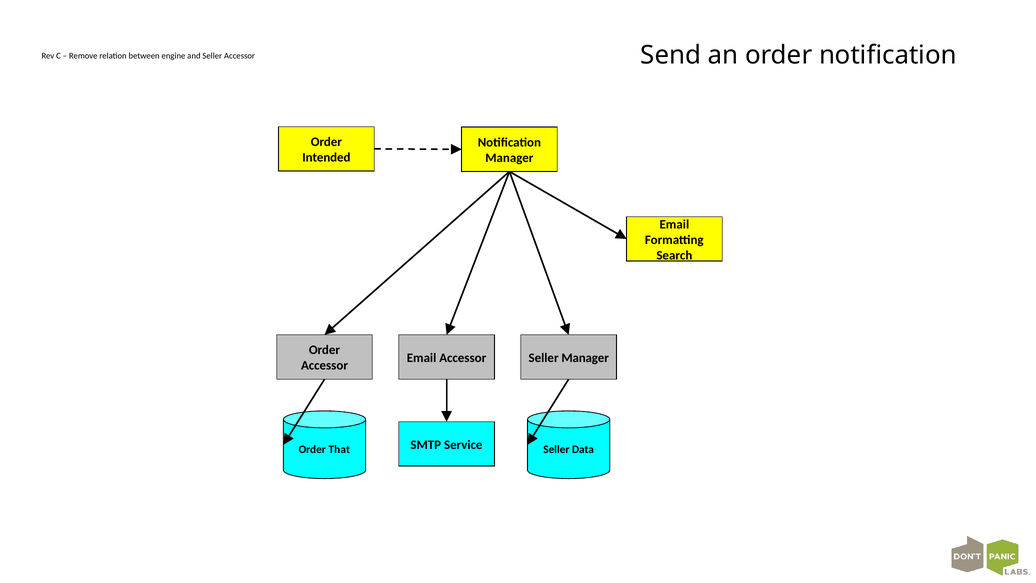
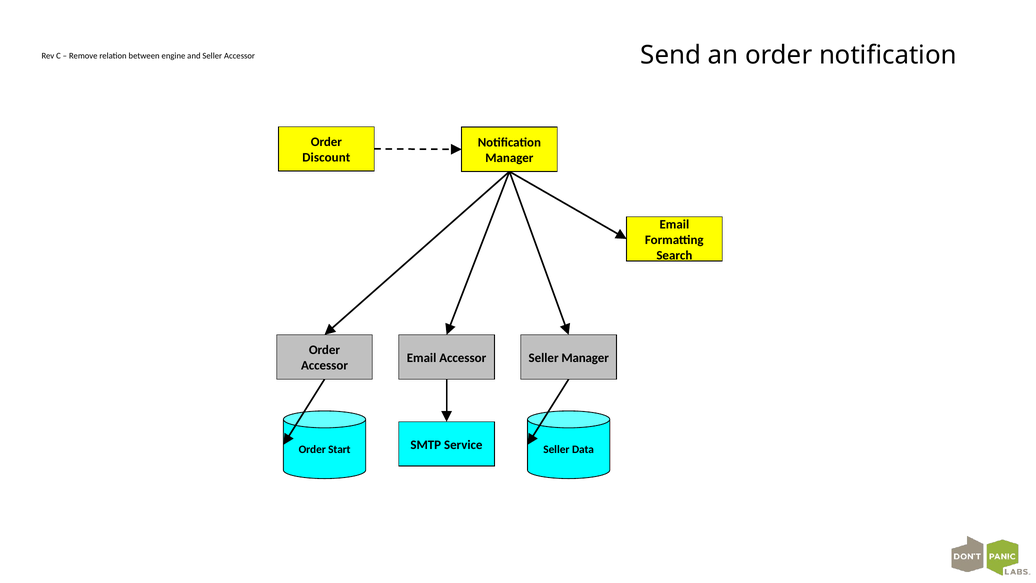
Intended: Intended -> Discount (326, 157)
That: That -> Start (339, 450)
